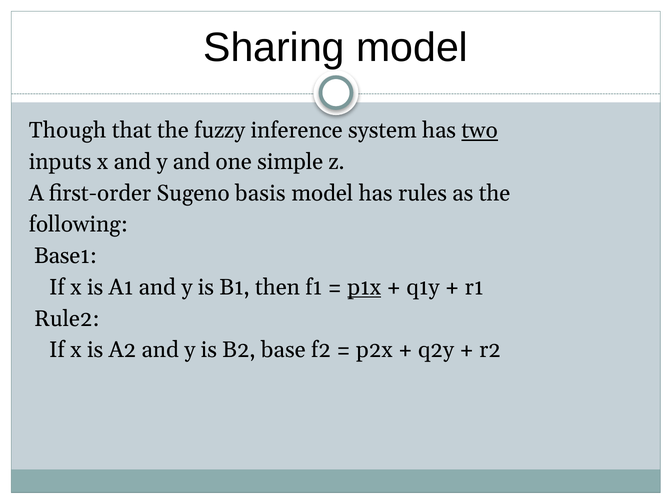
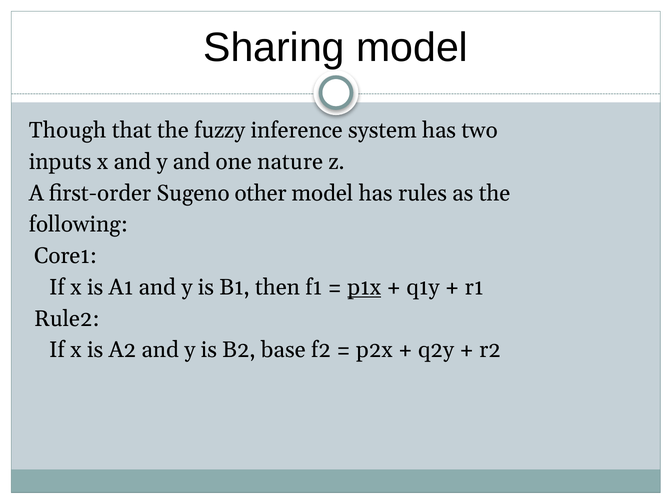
two underline: present -> none (480, 131)
simple: simple -> nature (290, 162)
basis: basis -> other (261, 193)
Base1: Base1 -> Core1 (65, 256)
